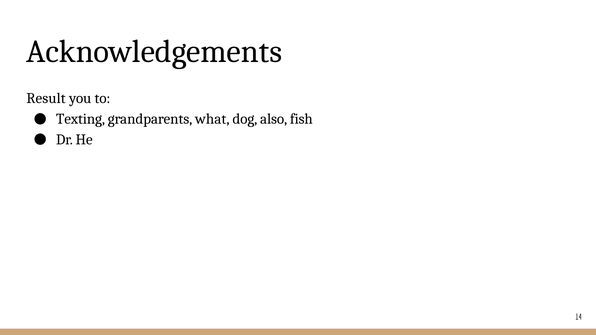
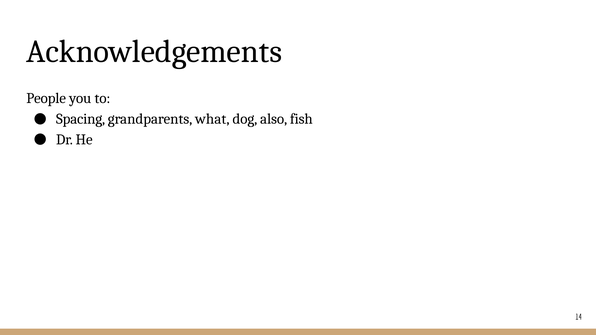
Result: Result -> People (46, 98)
Texting: Texting -> Spacing (81, 119)
